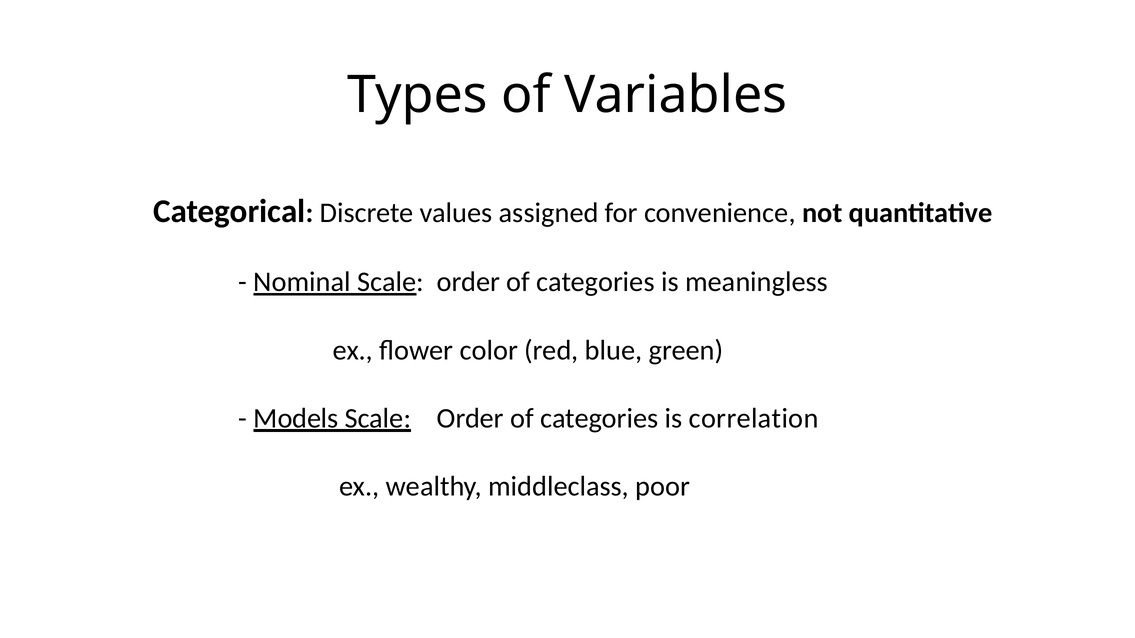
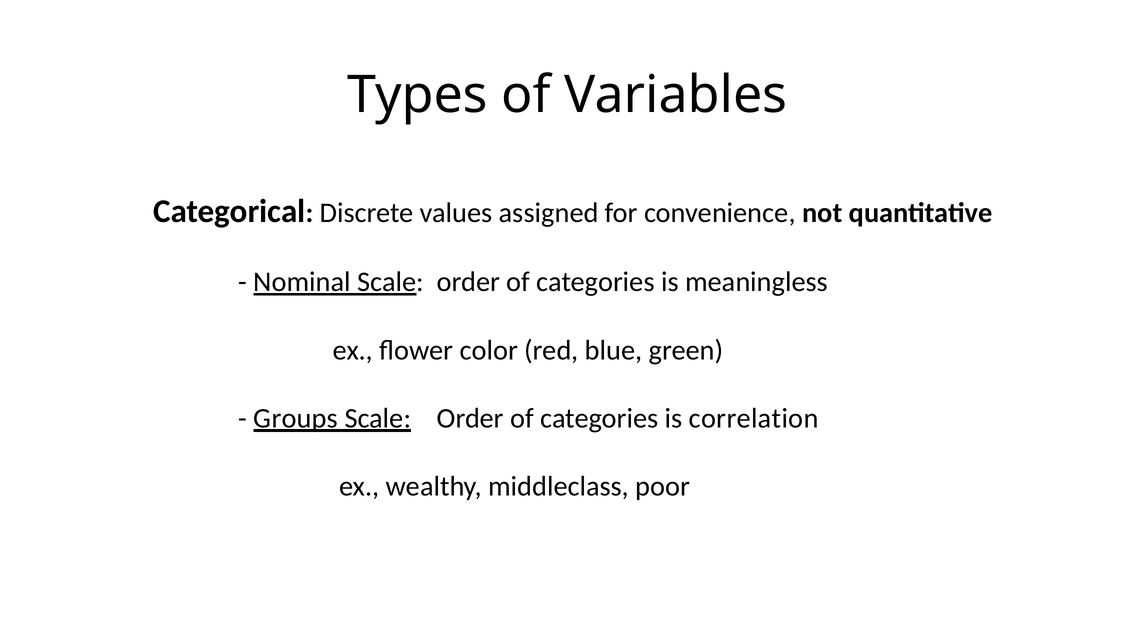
Models: Models -> Groups (296, 418)
